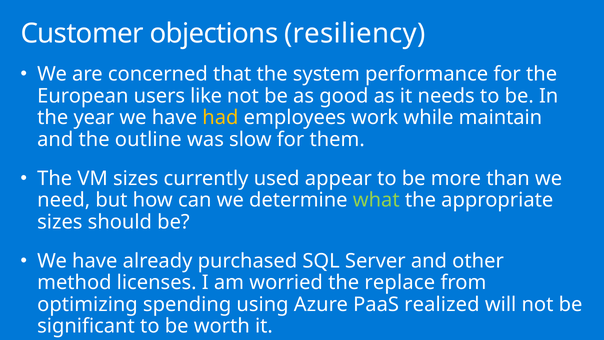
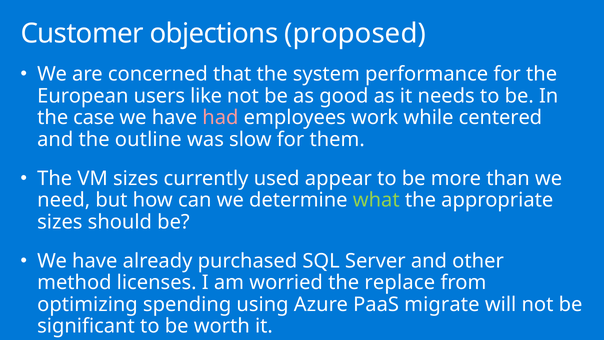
resiliency: resiliency -> proposed (355, 34)
year: year -> case (94, 118)
had colour: yellow -> pink (220, 118)
maintain: maintain -> centered (500, 118)
realized: realized -> migrate (442, 304)
